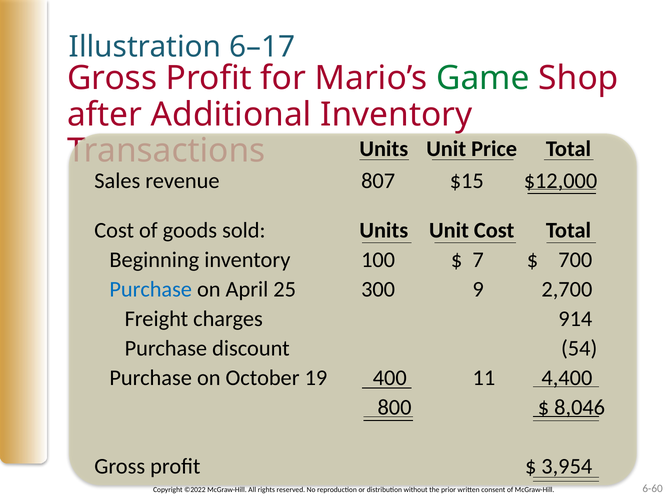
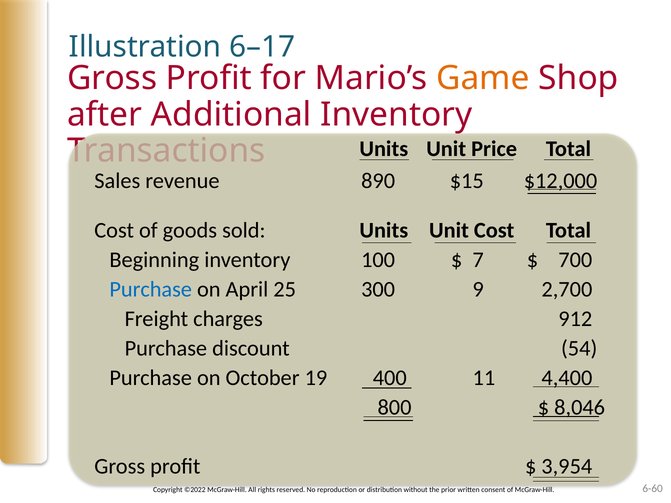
Game colour: green -> orange (483, 78)
807: 807 -> 890 (378, 181)
914: 914 -> 912 (575, 319)
